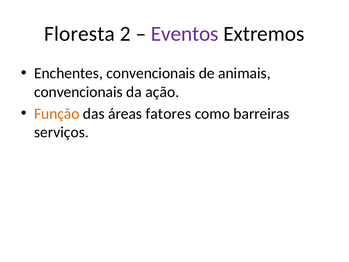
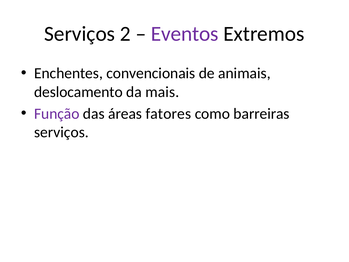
Floresta: Floresta -> Serviços (80, 34)
convencionais: convencionais -> deslocamento (78, 92)
ação: ação -> mais (162, 92)
Função colour: orange -> purple (57, 114)
